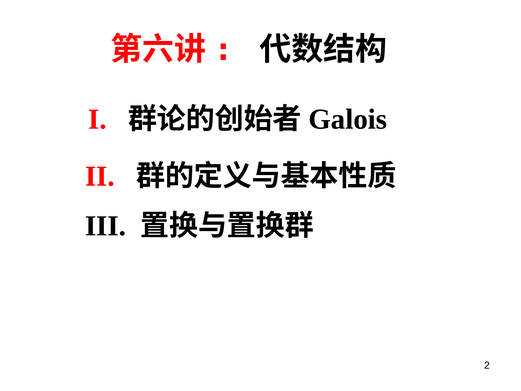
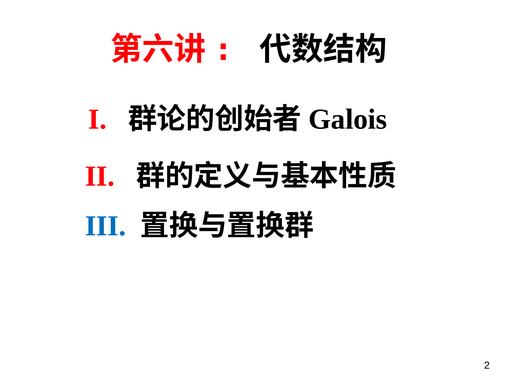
III colour: black -> blue (106, 226)
